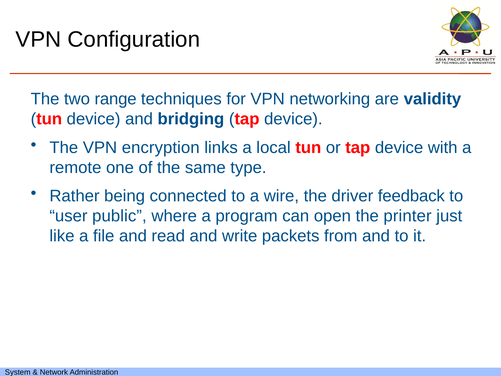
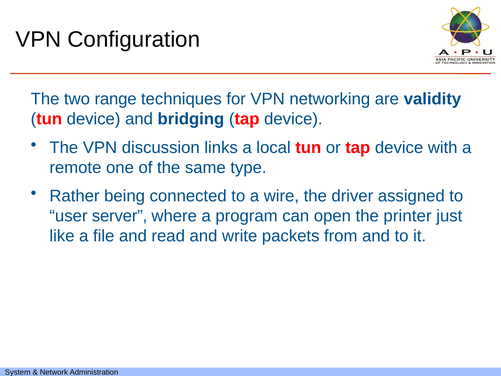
encryption: encryption -> discussion (161, 147)
feedback: feedback -> assigned (411, 196)
public: public -> server (120, 216)
